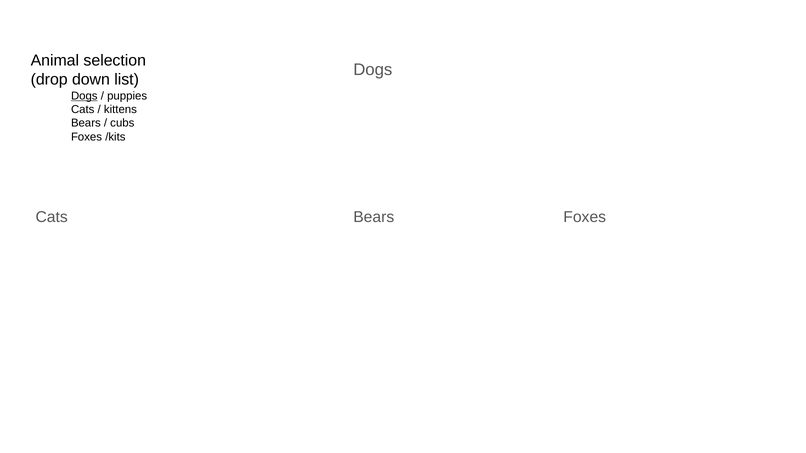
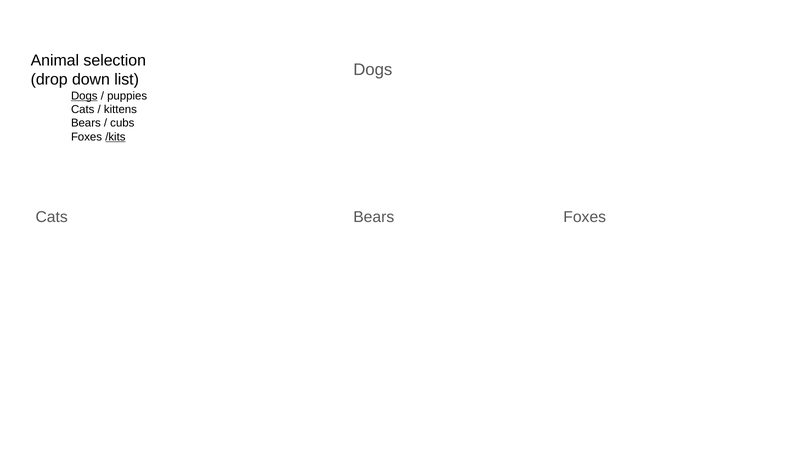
/kits underline: none -> present (115, 137)
